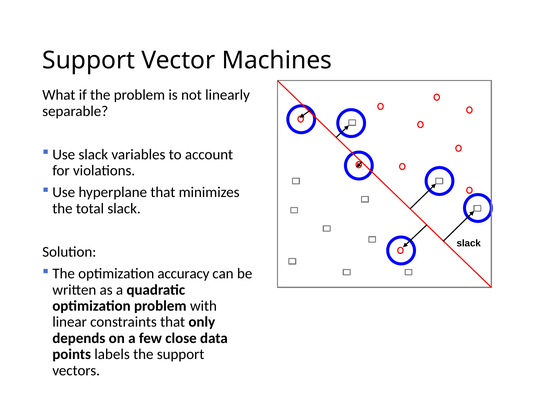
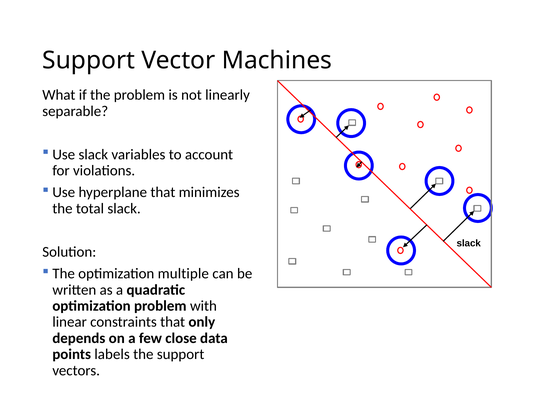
accuracy: accuracy -> multiple (183, 274)
